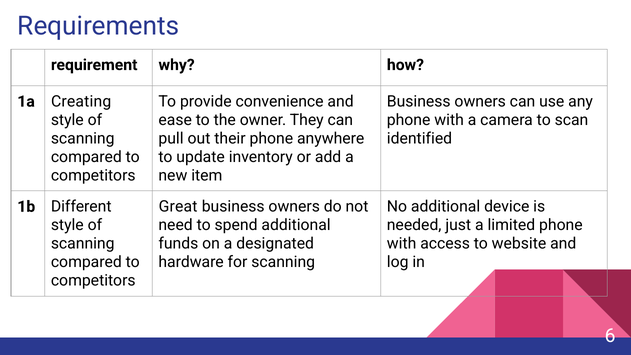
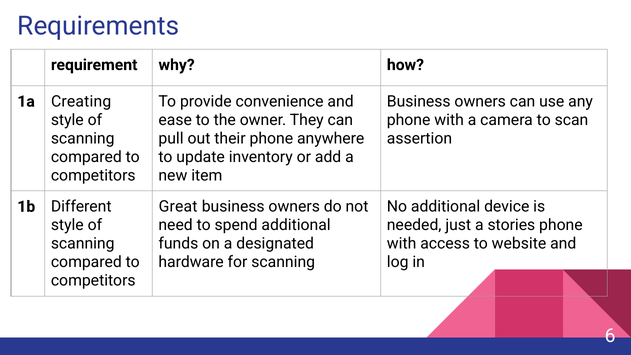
identified: identified -> assertion (419, 138)
limited: limited -> stories (511, 225)
